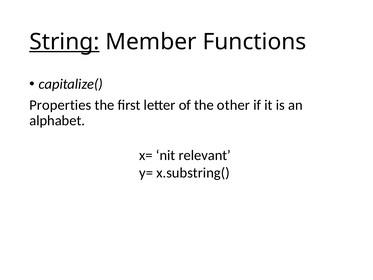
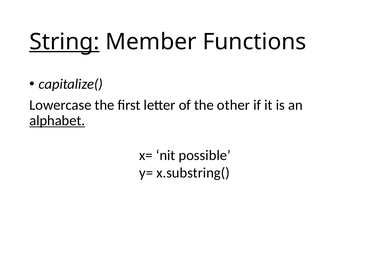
Properties: Properties -> Lowercase (60, 105)
alphabet underline: none -> present (57, 121)
relevant: relevant -> possible (205, 155)
